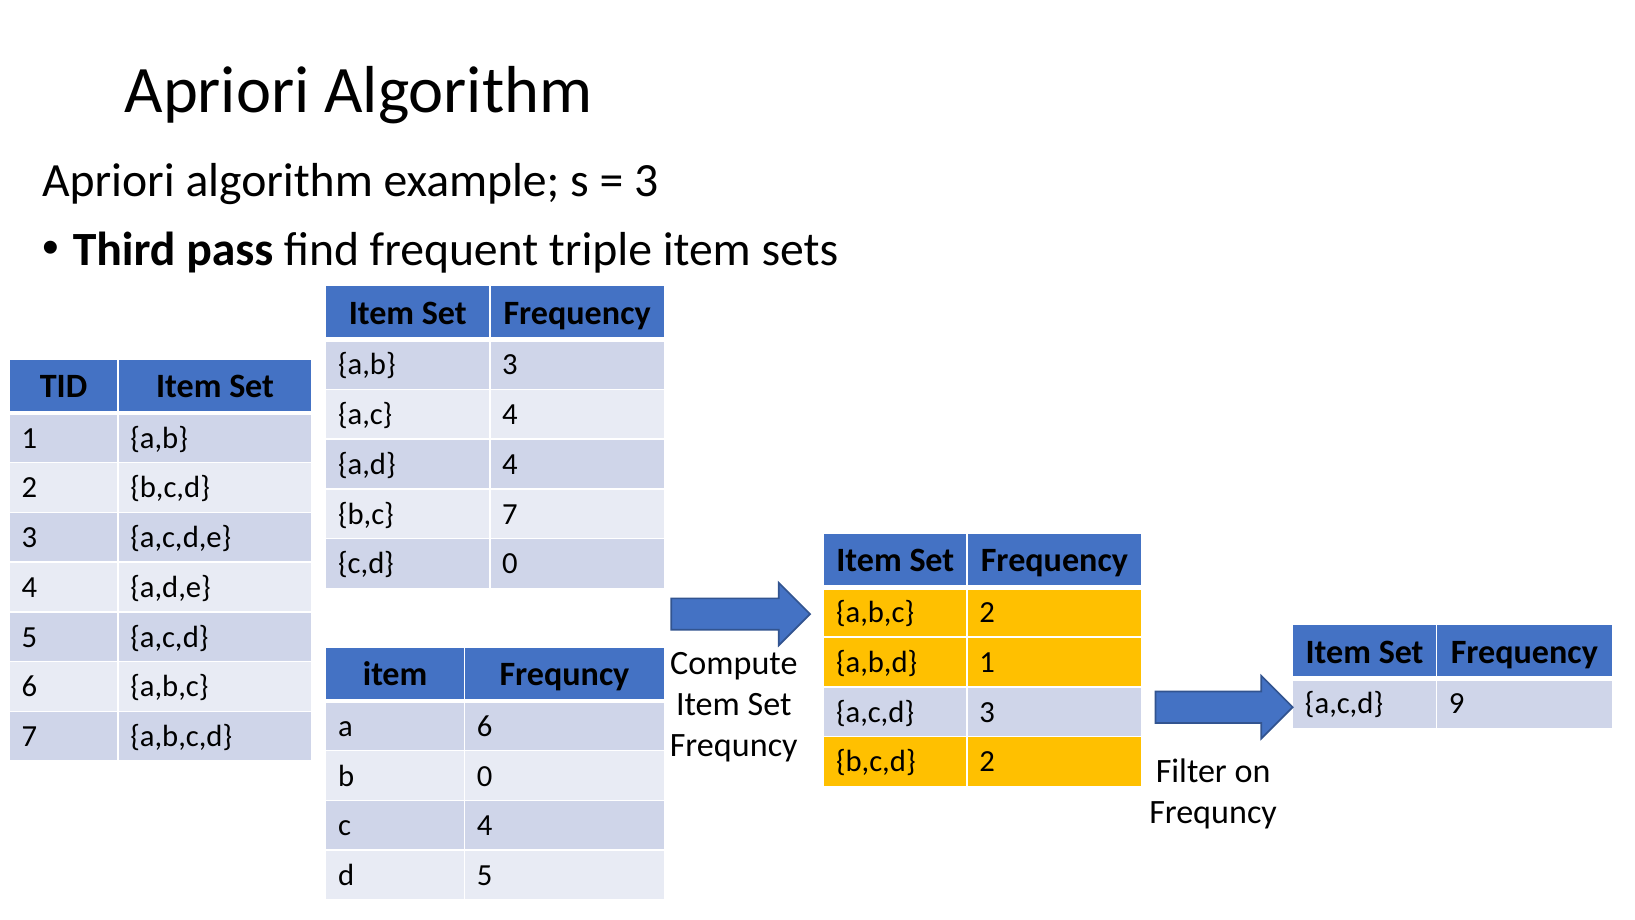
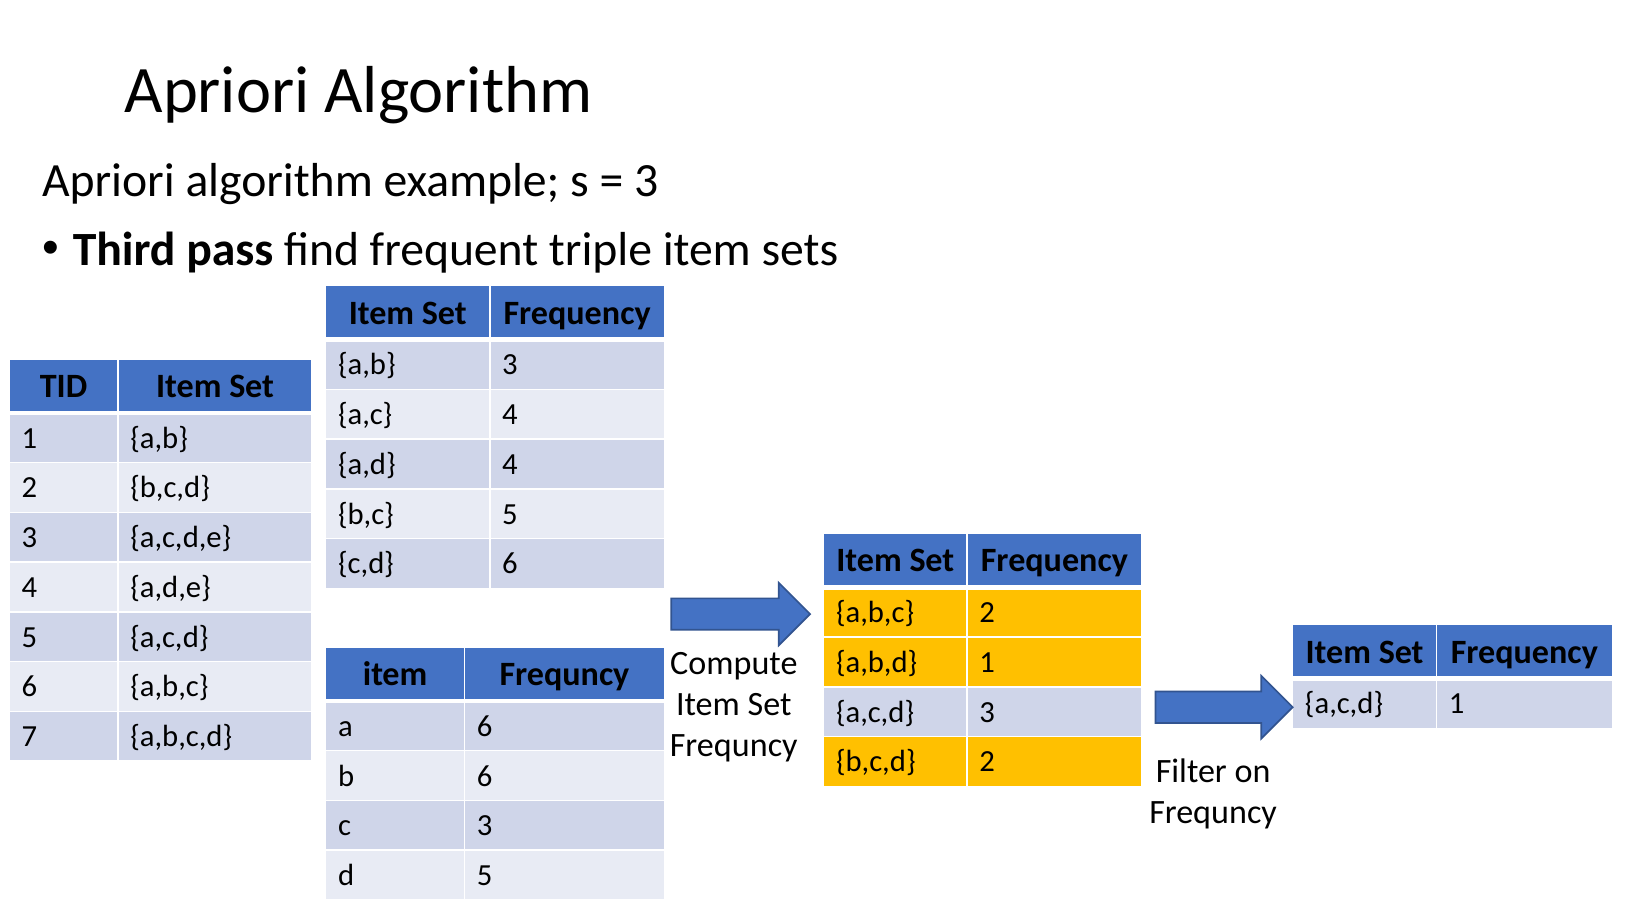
b,c 7: 7 -> 5 (510, 514)
c,d 0: 0 -> 6 (510, 564)
a,c,d 9: 9 -> 1 (1457, 703)
b 0: 0 -> 6 (485, 776)
c 4: 4 -> 3 (485, 825)
